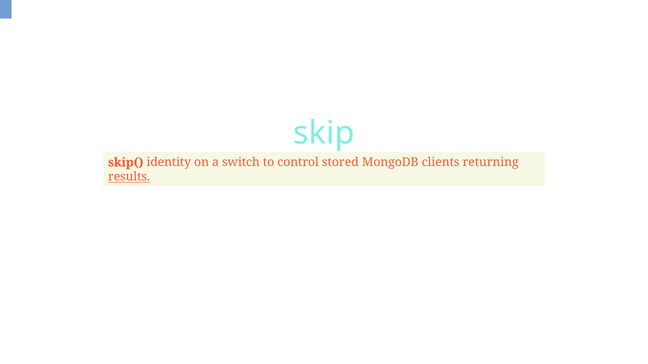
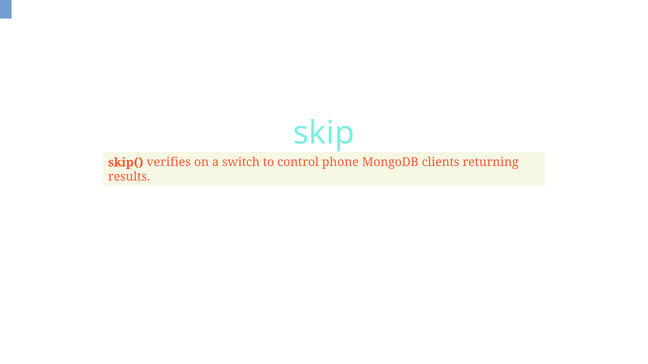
identity: identity -> verifies (169, 163)
stored: stored -> phone (340, 163)
results underline: present -> none (129, 177)
